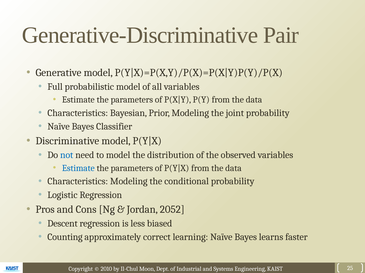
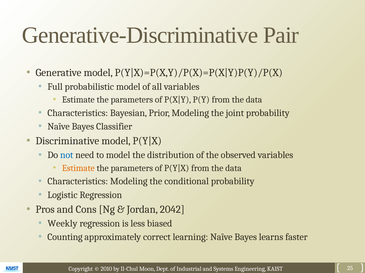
Estimate colour: blue -> orange (78, 169)
2052: 2052 -> 2042 (172, 210)
Descent: Descent -> Weekly (62, 224)
